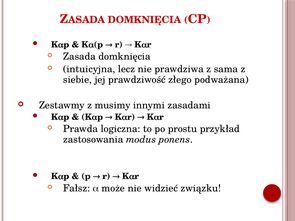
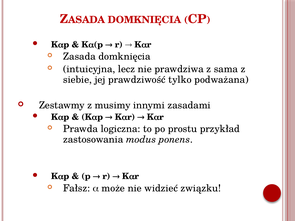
złego: złego -> tylko (180, 80)
